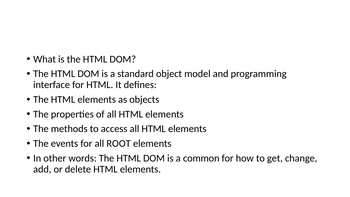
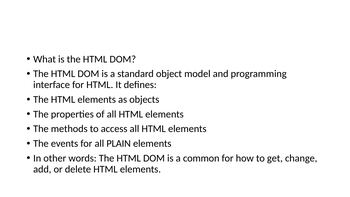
ROOT: ROOT -> PLAIN (119, 143)
